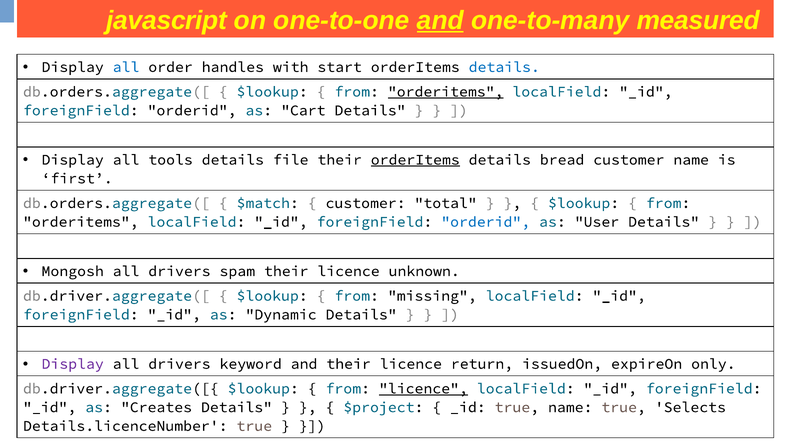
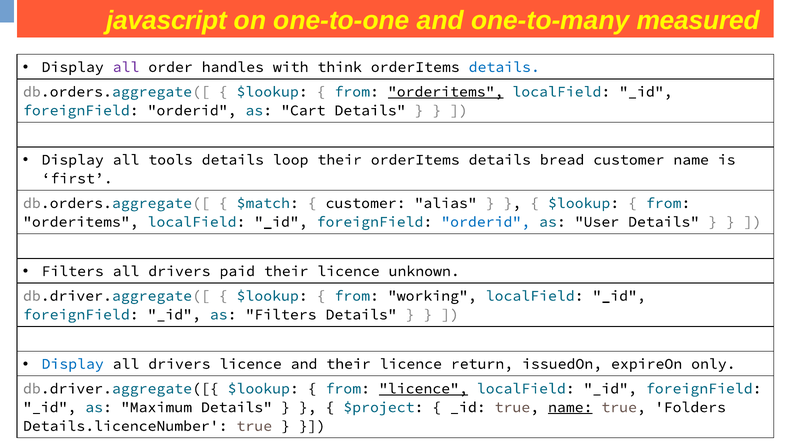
and underline: present -> none (440, 21)
all colour: blue -> purple (126, 67)
start: start -> think (340, 67)
file: file -> loop (291, 160)
orderItems underline: present -> none (415, 160)
total: total -> alias (446, 203)
Mongosh: Mongosh -> Filters (73, 271)
spam: spam -> paid (237, 271)
missing: missing -> working (432, 296)
as Dynamic: Dynamic -> Filters (281, 314)
Display colour: purple -> blue (73, 364)
drivers keyword: keyword -> licence (251, 364)
Creates: Creates -> Maximum (156, 407)
name underline: none -> present (570, 407)
Selects: Selects -> Folders (690, 407)
